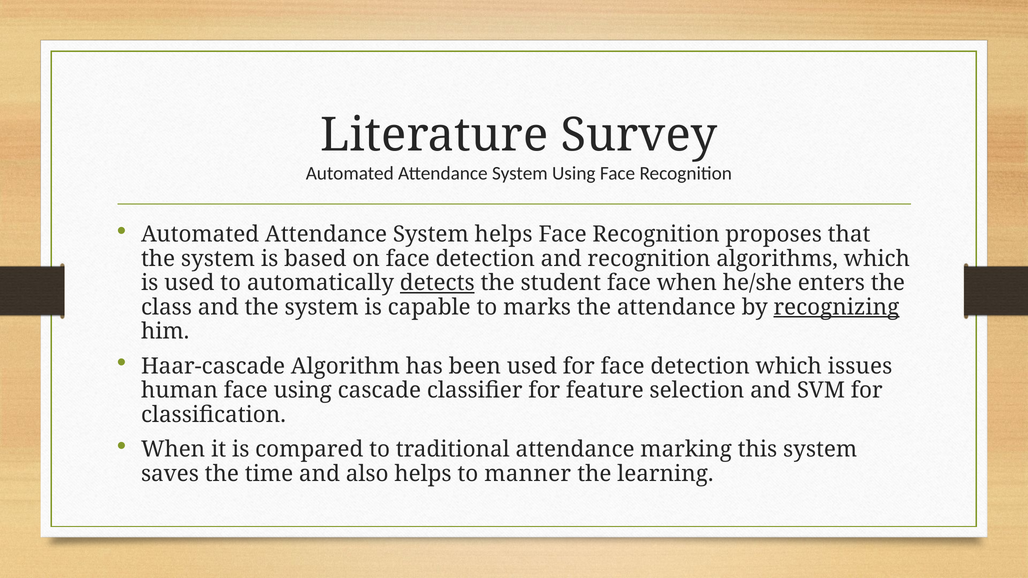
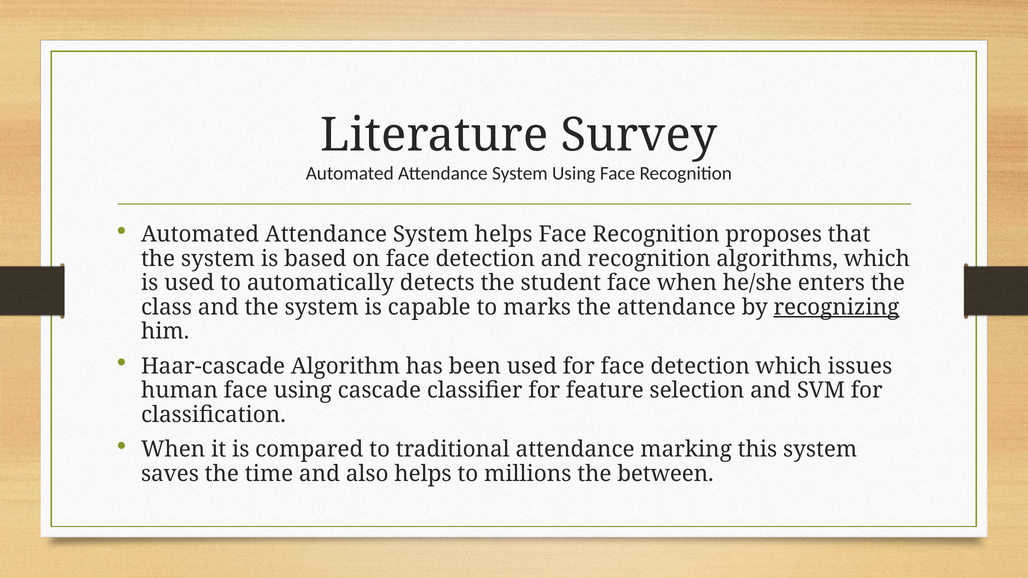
detects underline: present -> none (437, 283)
manner: manner -> millions (528, 474)
learning: learning -> between (665, 474)
